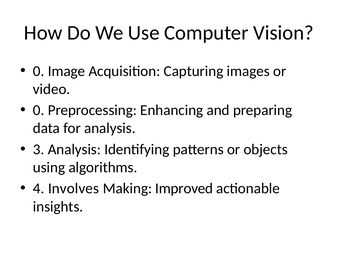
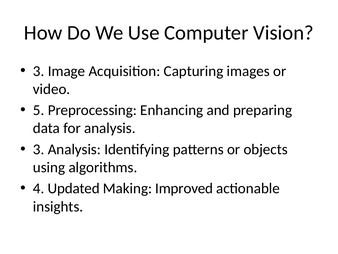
0: 0 -> 3 (39, 71)
0: 0 -> 5 (39, 110)
Involves: Involves -> Updated (74, 188)
